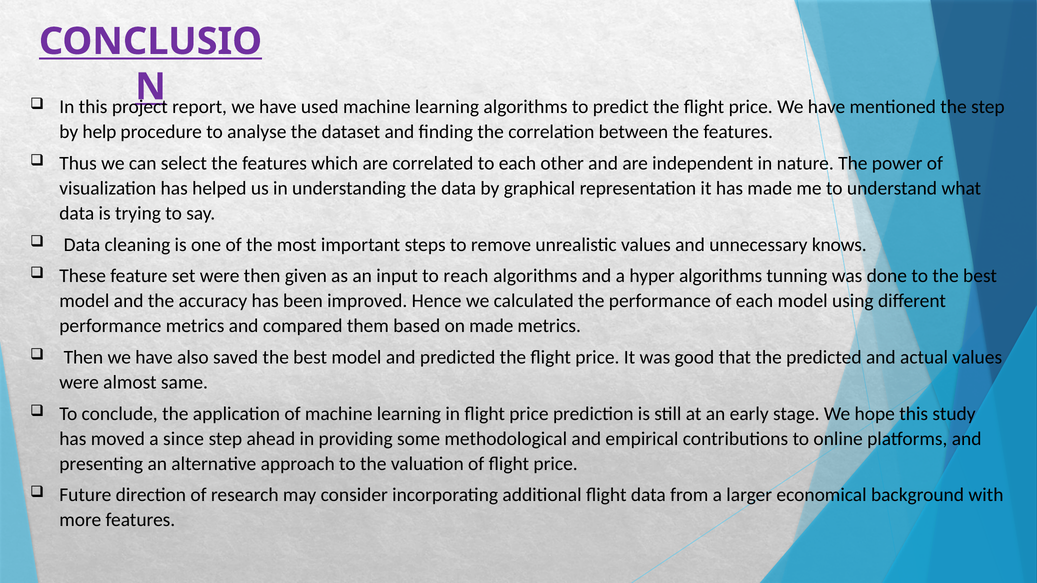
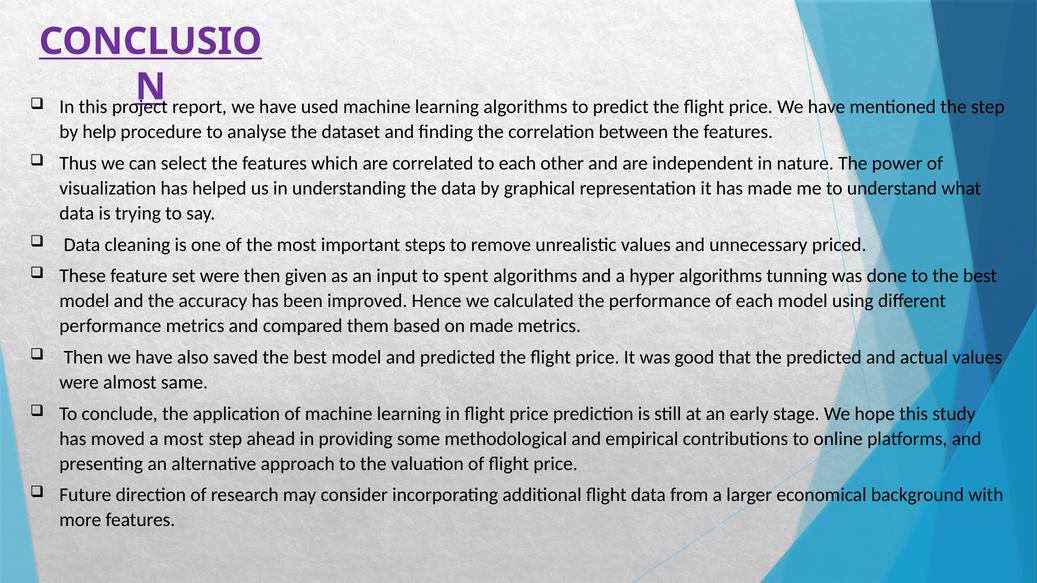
knows: knows -> priced (839, 245)
reach: reach -> spent (466, 276)
a since: since -> most (183, 439)
